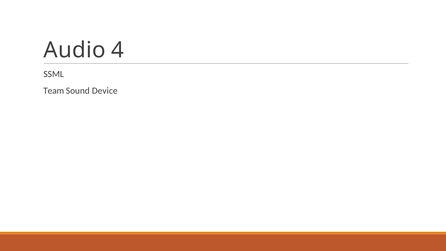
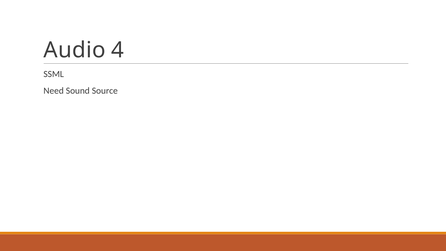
Team: Team -> Need (54, 91)
Device: Device -> Source (105, 91)
